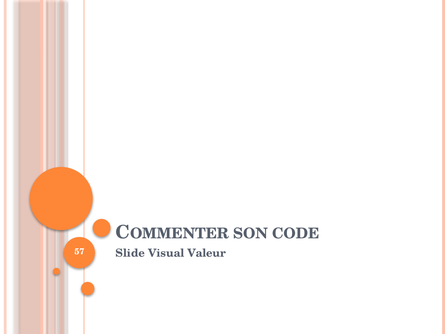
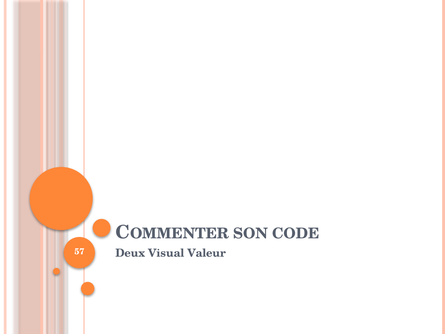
Slide: Slide -> Deux (130, 253)
